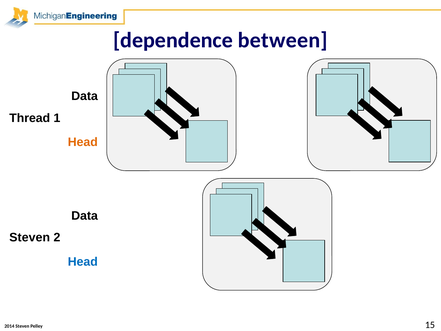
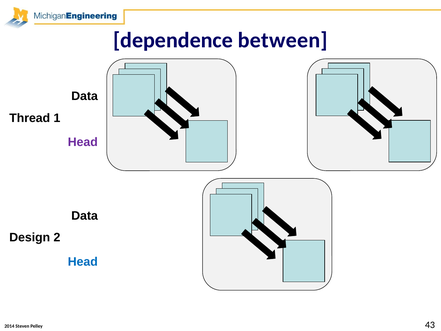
Head colour: orange -> purple (83, 142)
Steven: Steven -> Design (30, 237)
15: 15 -> 43 (430, 325)
